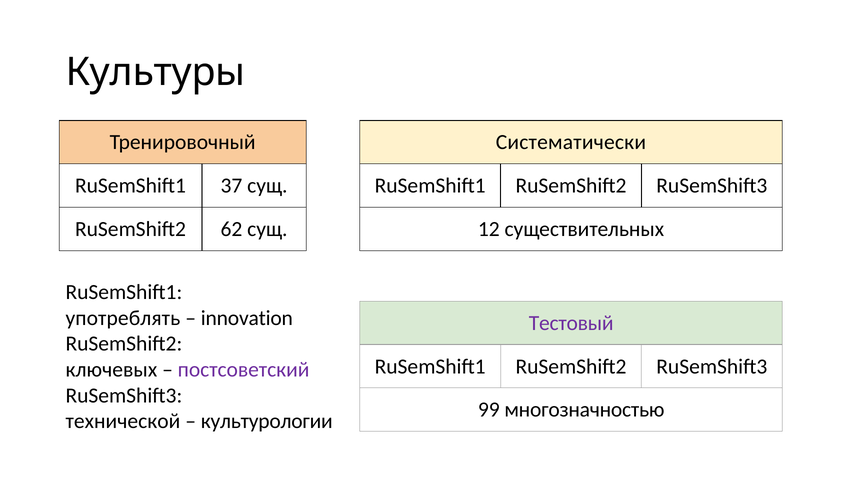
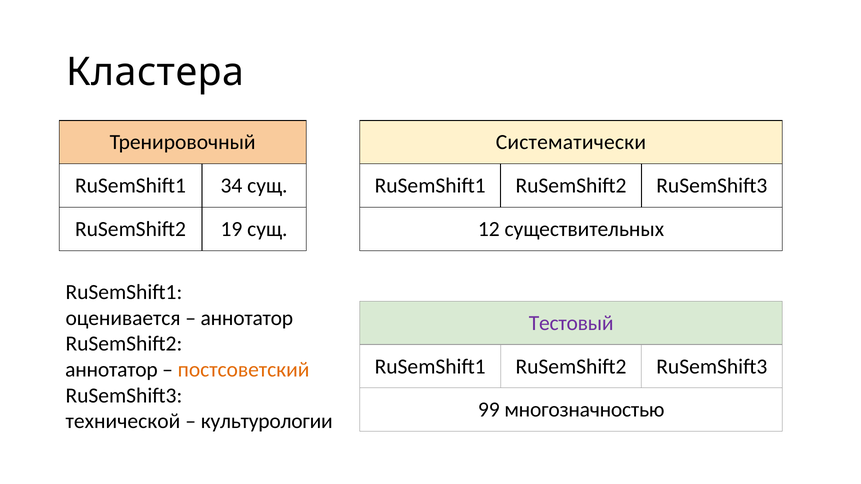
Культуры: Культуры -> Кластера (155, 72)
37: 37 -> 34 (231, 186)
62: 62 -> 19 (231, 229)
употреблять: употреблять -> оценивается (123, 318)
innovation: innovation -> аннотатор (247, 318)
ключевых: ключевых -> аннотатор (112, 370)
постсоветский colour: purple -> orange (244, 370)
